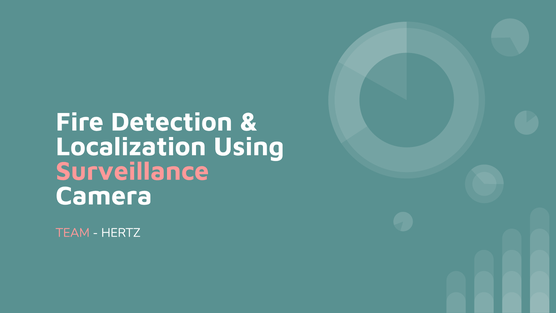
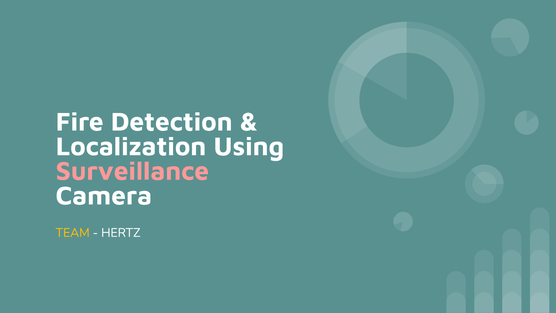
TEAM colour: pink -> yellow (73, 233)
